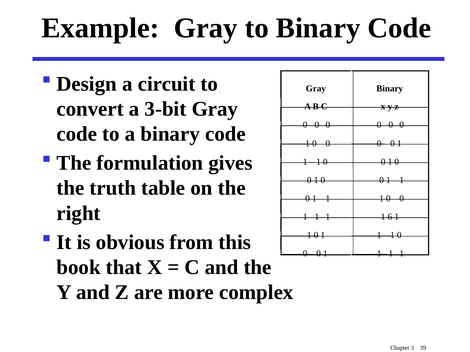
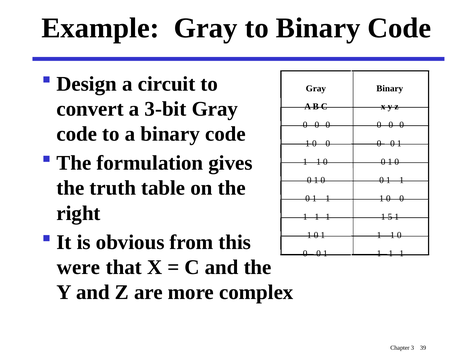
6: 6 -> 5 (390, 217)
book: book -> were (78, 268)
